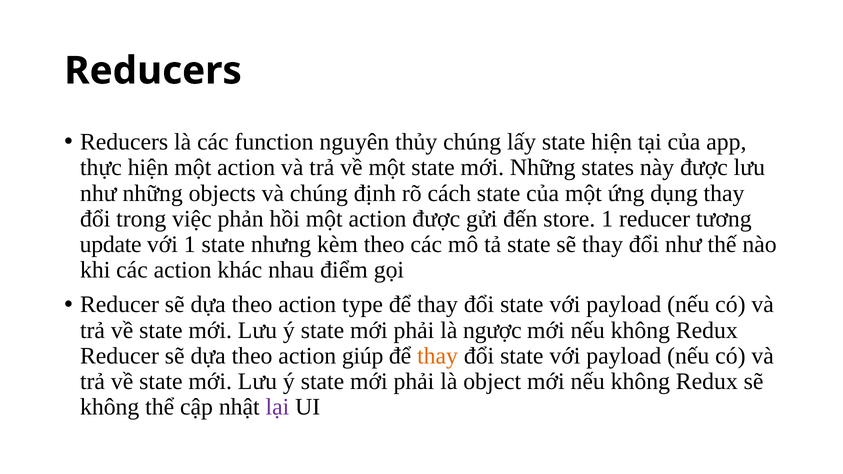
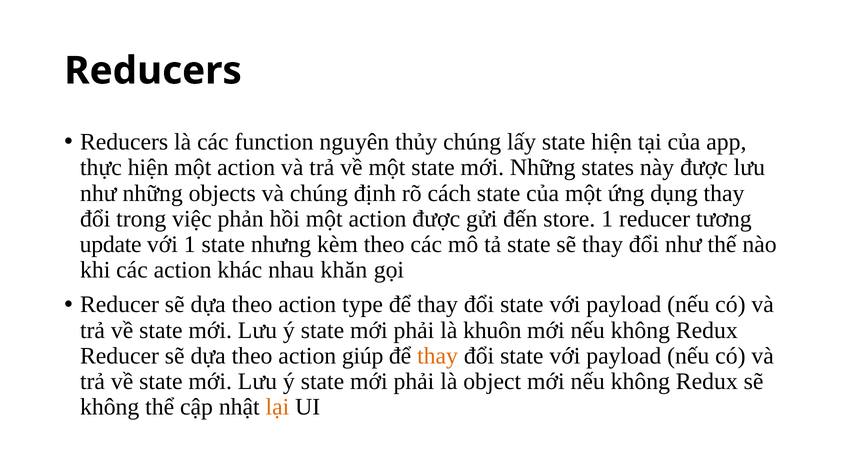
điểm: điểm -> khăn (344, 270)
ngược: ngược -> khuôn (492, 330)
lại colour: purple -> orange (277, 407)
